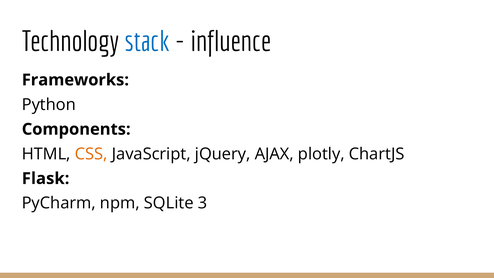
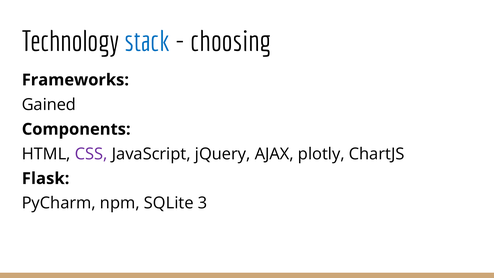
influence: influence -> choosing (231, 42)
Python: Python -> Gained (49, 105)
CSS colour: orange -> purple (91, 154)
